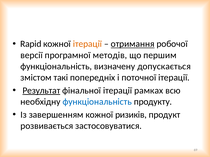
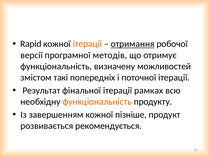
першим: першим -> отримує (160, 55)
допускається: допускається -> можливостей (164, 66)
Результат underline: present -> none (41, 91)
функціональність colour: blue -> orange (97, 102)
ризиків: ризиків -> пізніше (131, 115)
застосовуватися: застосовуватися -> рекомендується (109, 126)
